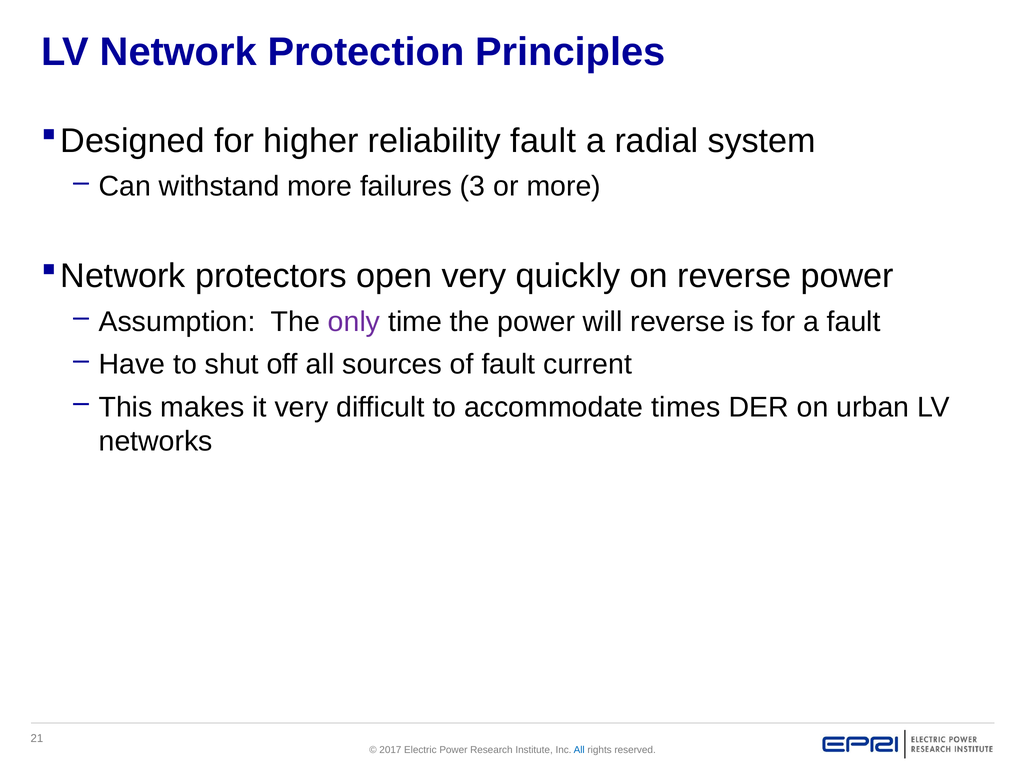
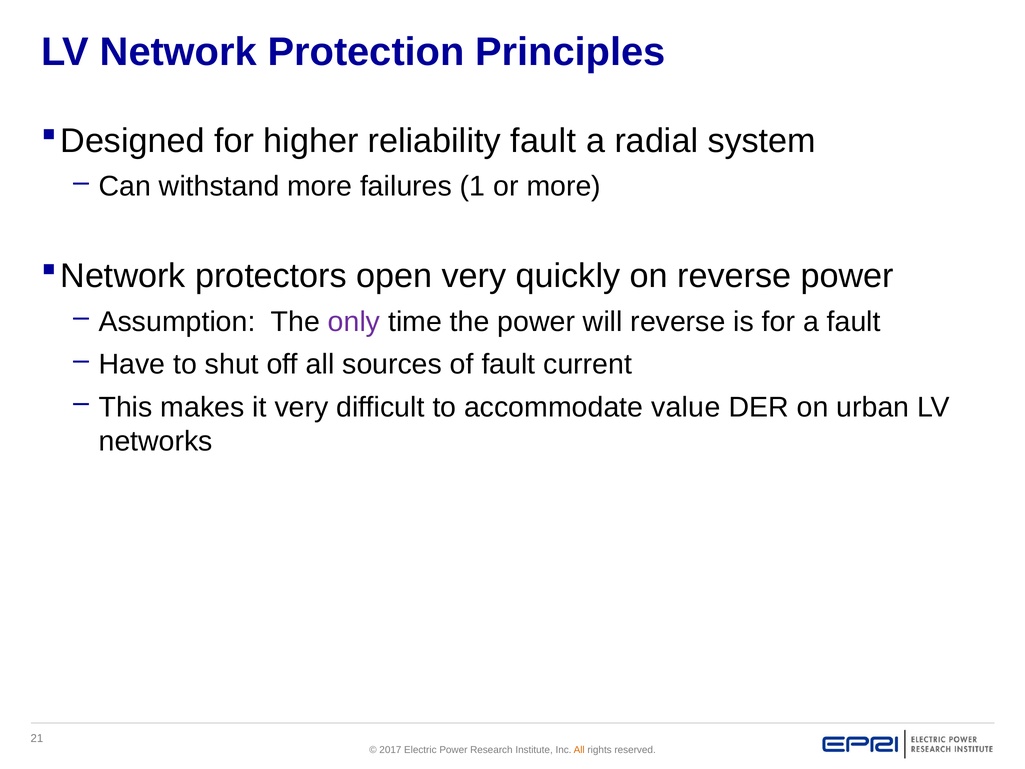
3: 3 -> 1 (473, 187)
times: times -> value (686, 407)
All colour: blue -> orange (579, 750)
